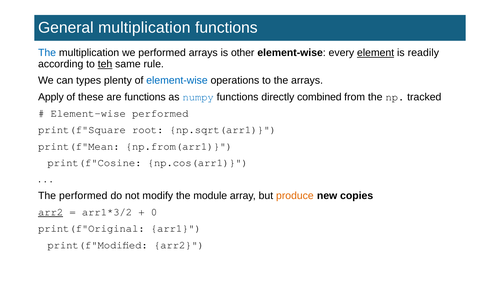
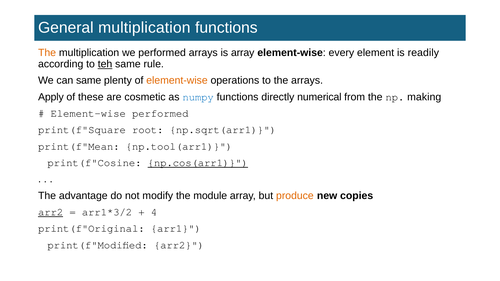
The colour: blue -> orange (47, 53)
is other: other -> array (243, 53)
element underline: present -> none (376, 53)
can types: types -> same (89, 81)
element-wise colour: blue -> orange (177, 81)
are functions: functions -> cosmetic (145, 97)
combined: combined -> numerical (319, 97)
tracked: tracked -> making (424, 97)
np.from(arr1: np.from(arr1 -> np.tool(arr1 (179, 146)
np.cos(arr1 underline: none -> present (198, 163)
The performed: performed -> advantage (83, 196)
0: 0 -> 4 (154, 212)
